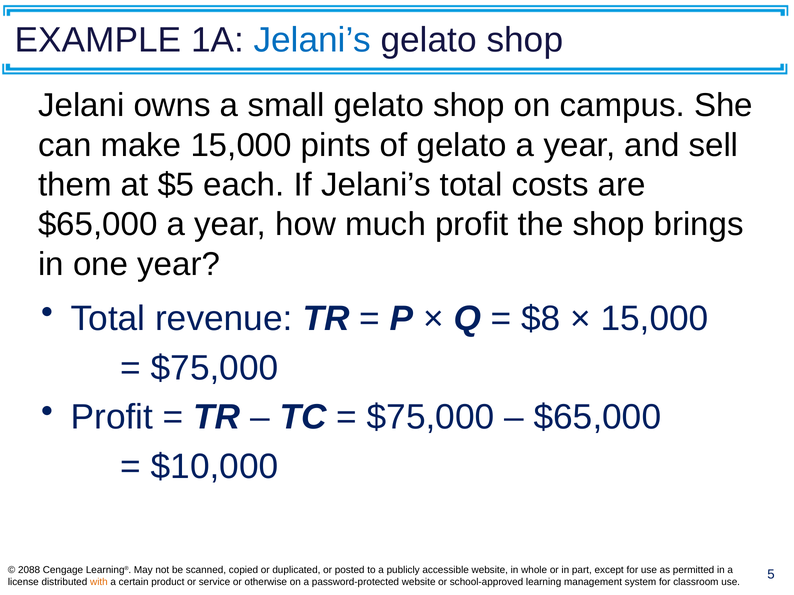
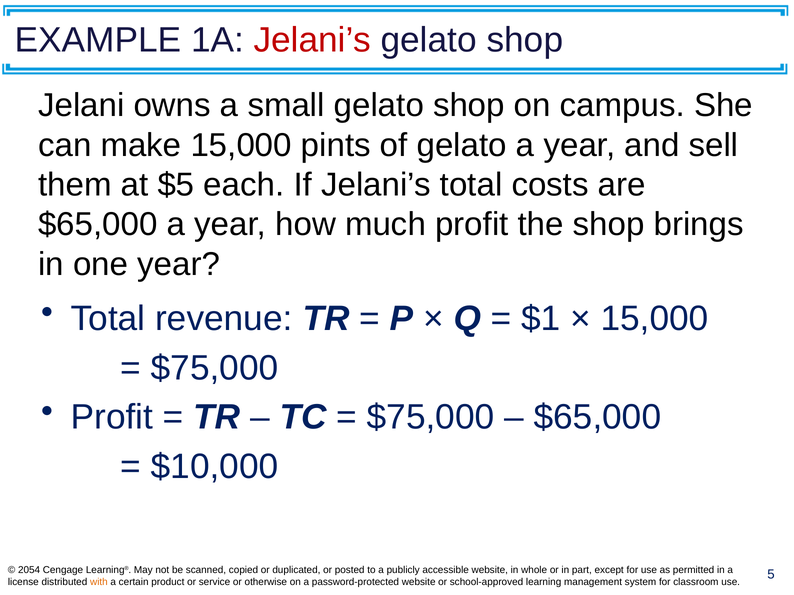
Jelani’s colour: blue -> red (312, 40)
$8: $8 -> $1 (541, 319)
2088: 2088 -> 2054 (29, 570)
